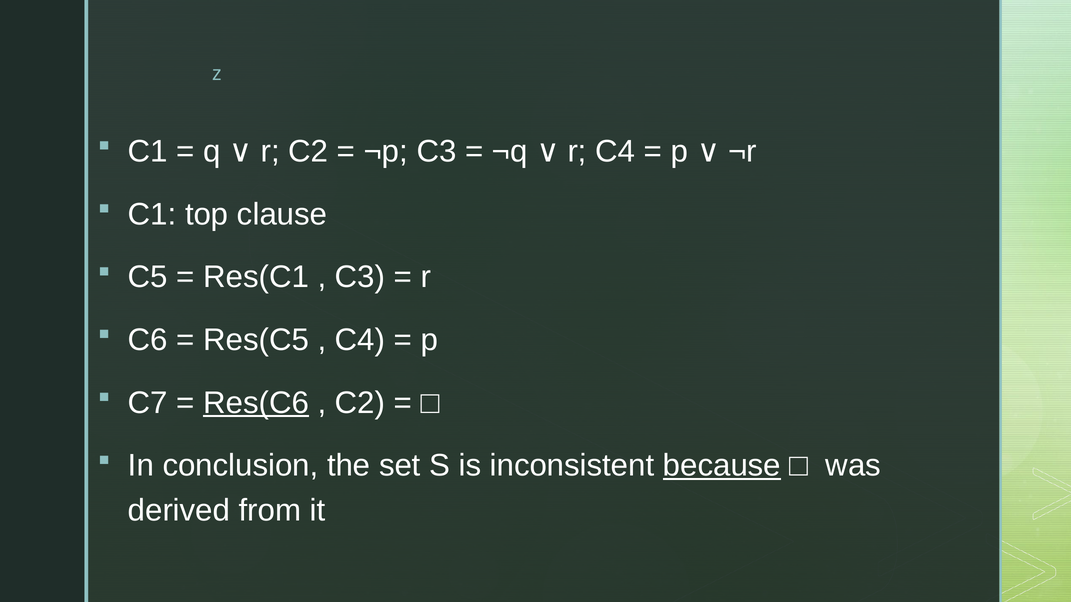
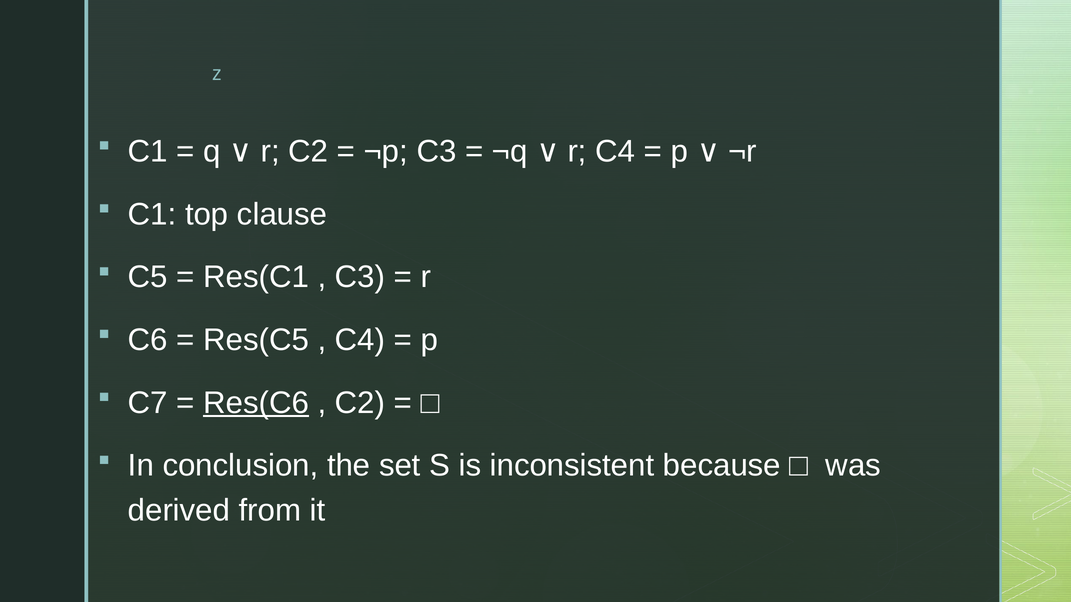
because underline: present -> none (722, 466)
